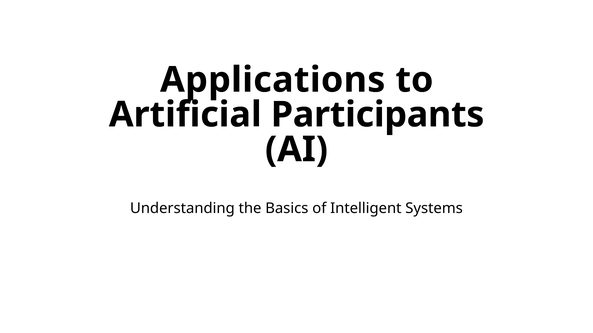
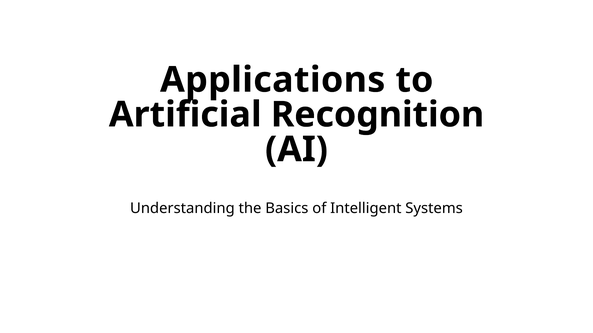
Participants: Participants -> Recognition (378, 115)
